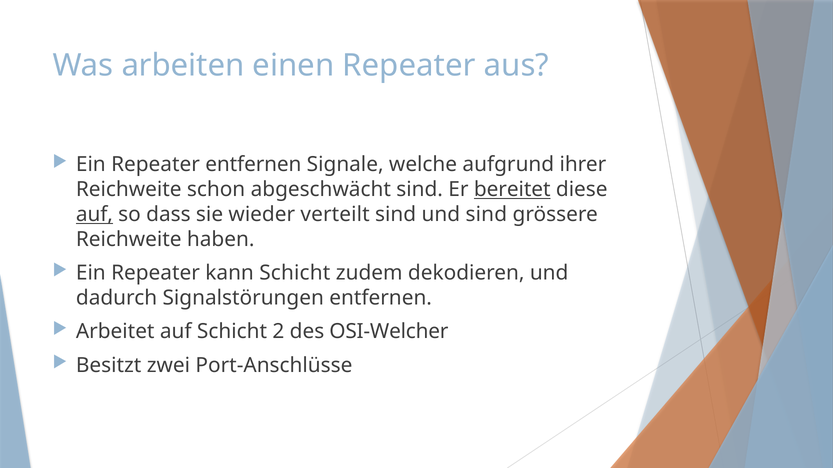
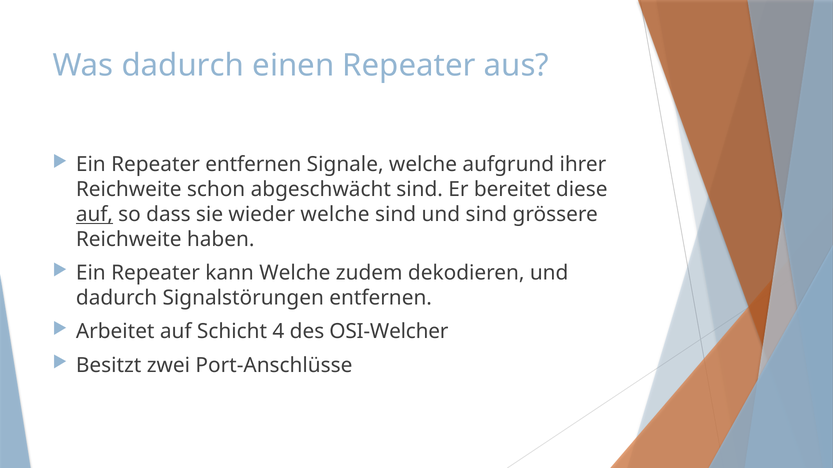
Was arbeiten: arbeiten -> dadurch (183, 66)
bereitet underline: present -> none (512, 190)
wieder verteilt: verteilt -> welche (335, 215)
kann Schicht: Schicht -> Welche (295, 273)
2: 2 -> 4 (278, 332)
